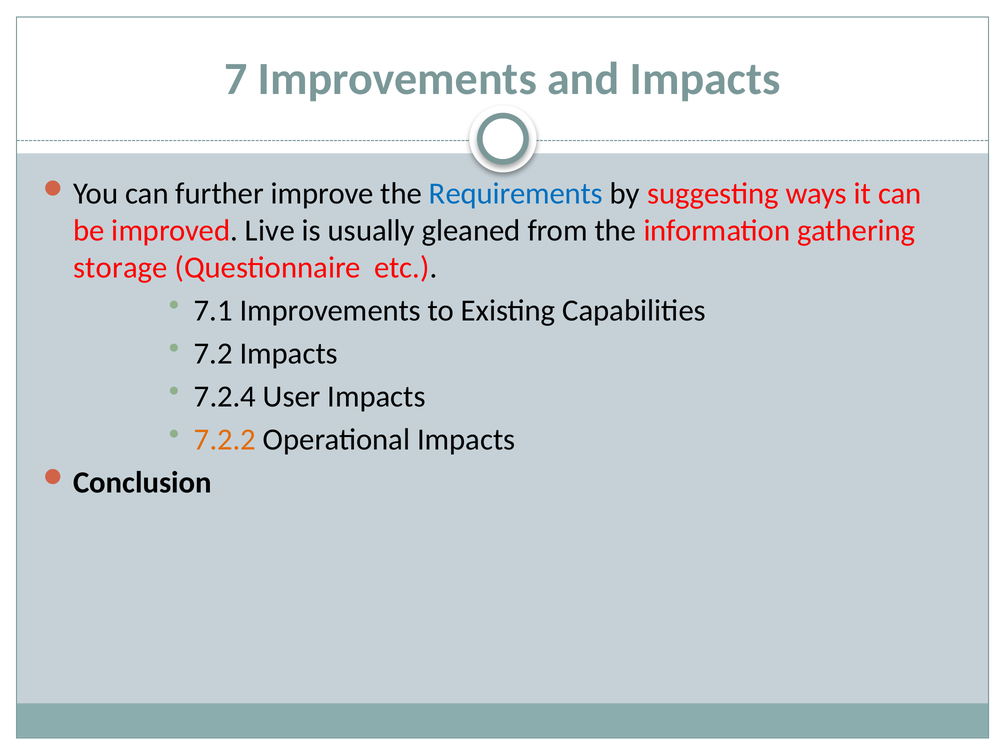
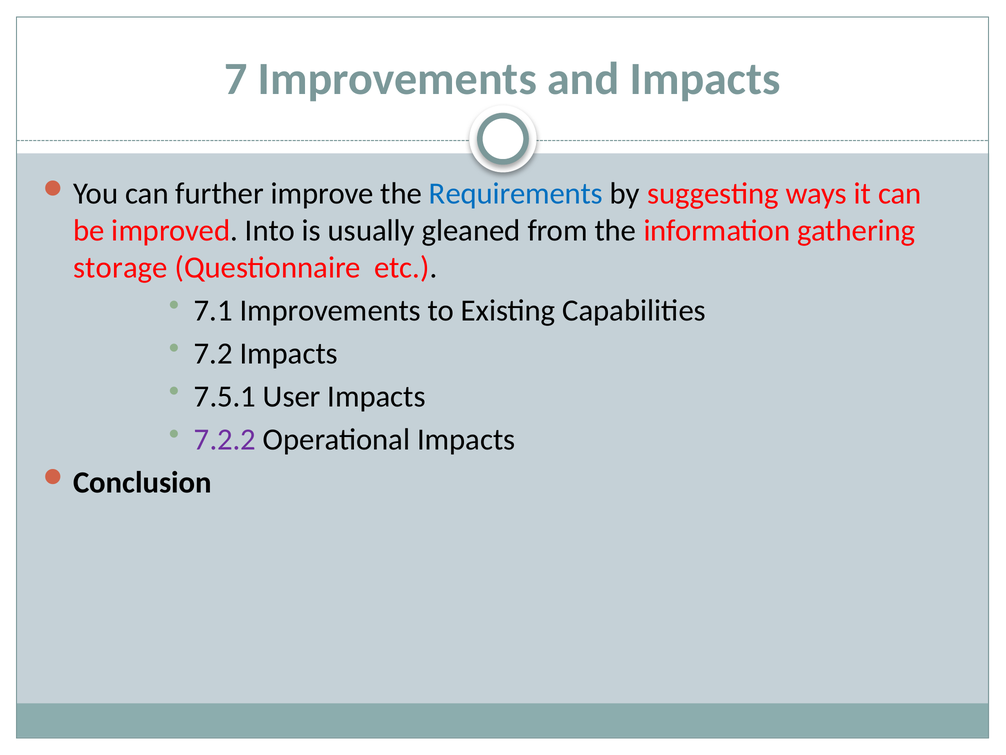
Live: Live -> Into (270, 230)
7.2.4: 7.2.4 -> 7.5.1 (225, 396)
7.2.2 colour: orange -> purple (225, 439)
